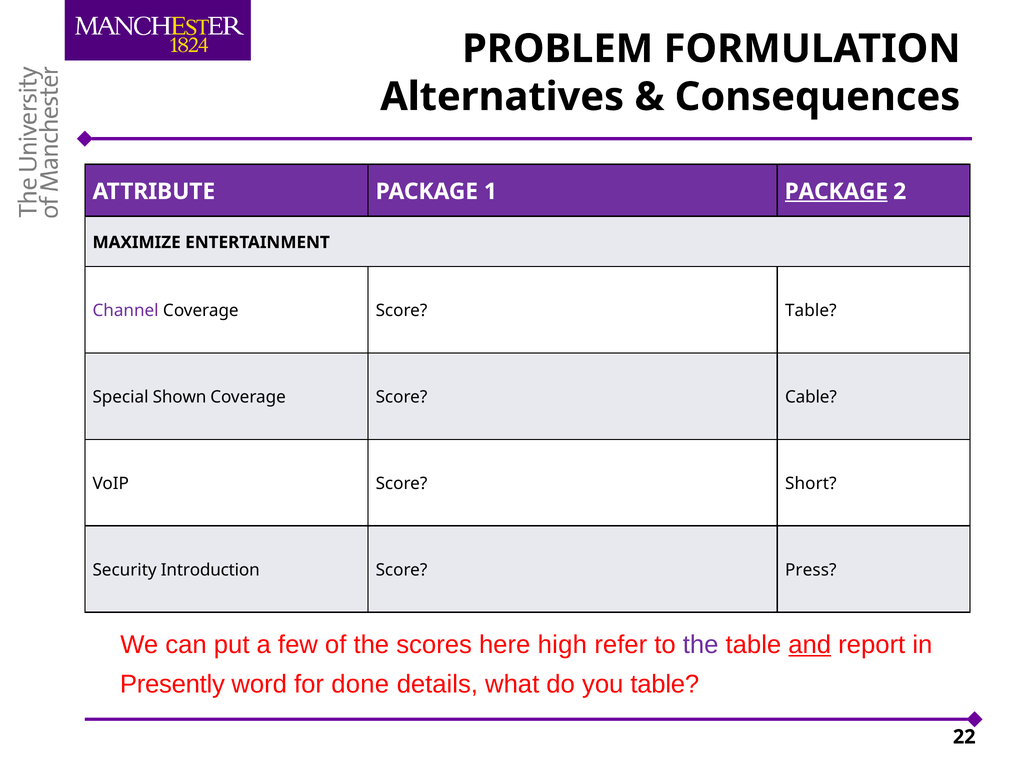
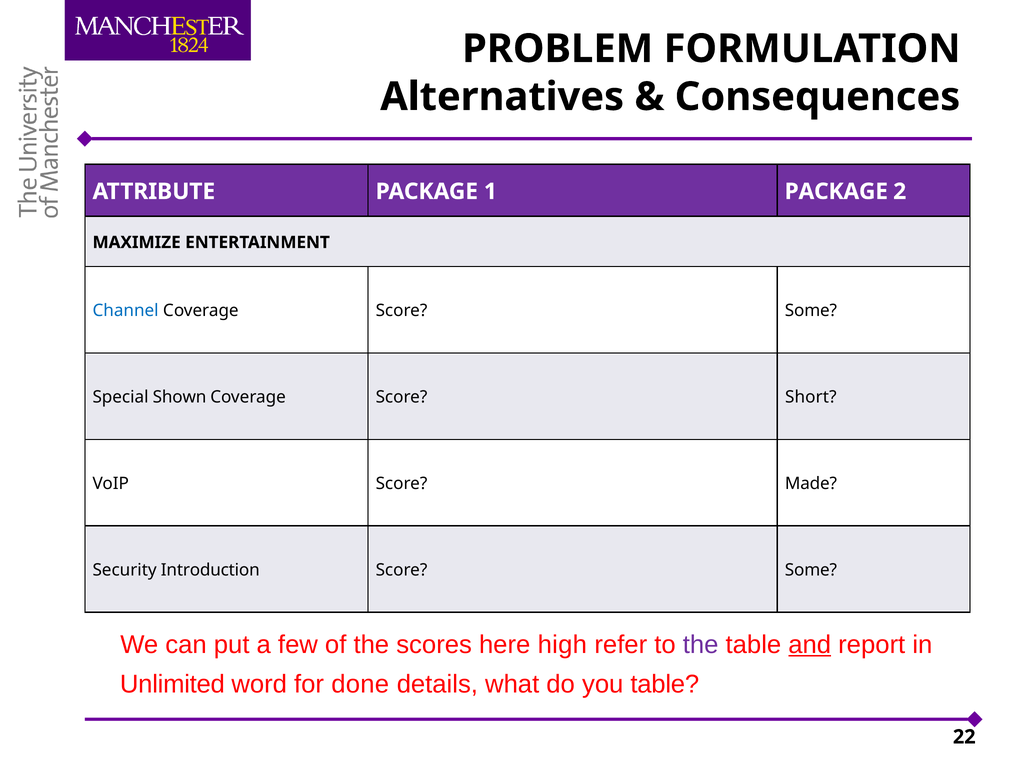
PACKAGE underline: present -> none (836, 191)
Channel colour: purple -> blue (126, 311)
Coverage Score Table: Table -> Some (811, 311)
Cable: Cable -> Short (811, 397)
Short: Short -> Made (811, 483)
Press: Press -> Some (811, 569)
Presently: Presently -> Unlimited (172, 683)
